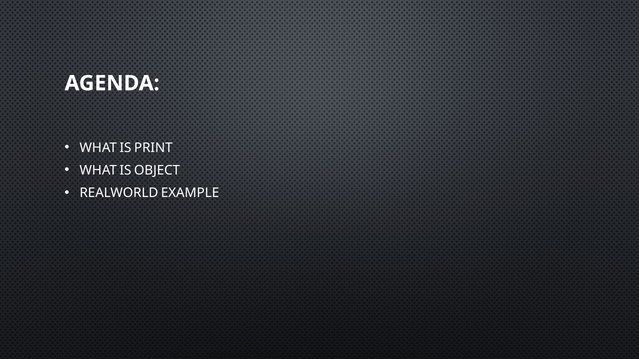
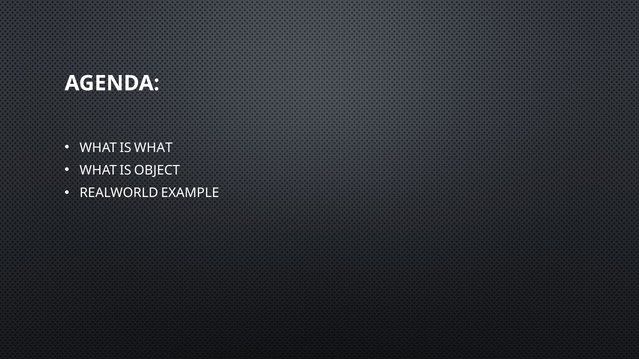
IS PRINT: PRINT -> WHAT (153, 148)
